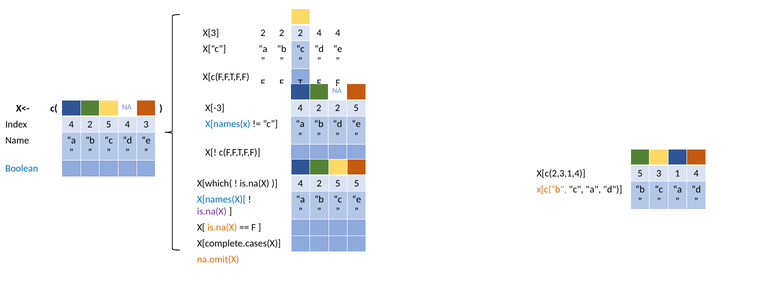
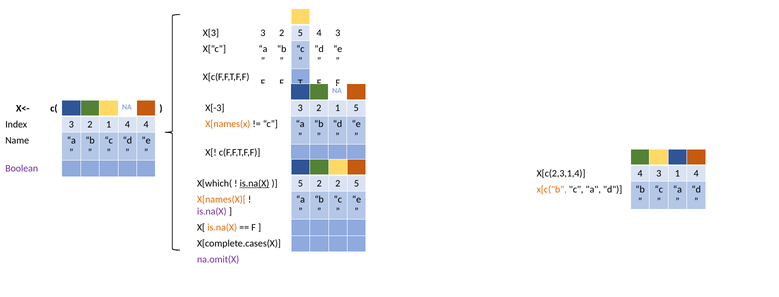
X[3 2: 2 -> 3 (263, 33)
2: 2 -> 5 (300, 33)
4: 4 -> 3 (338, 33)
X[-3 4: 4 -> 3 (300, 108)
2: 2 -> 1 (338, 108)
X[names(x colour: blue -> orange (228, 124)
Index 4: 4 -> 3 (71, 124)
5: 5 -> 1 (109, 124)
4 3: 3 -> 4 (146, 124)
Boolean colour: blue -> purple (22, 168)
X[c(2,3,1,4 5: 5 -> 4 (640, 173)
is.na(X underline: none -> present (254, 183)
4: 4 -> 5 (300, 183)
5: 5 -> 2 (338, 183)
X[names(X)[ colour: blue -> orange (221, 199)
na.omit(X colour: orange -> purple (218, 260)
